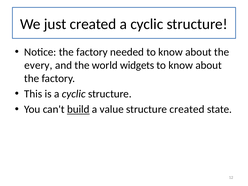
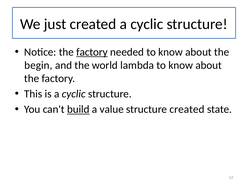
factory underline: none -> present (92, 52)
every: every -> begin (38, 65)
widgets: widgets -> lambda (137, 65)
